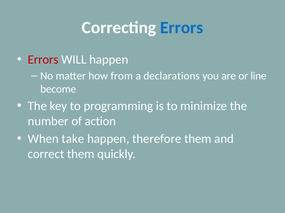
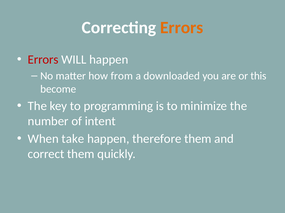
Errors colour: blue -> orange (182, 28)
declarations: declarations -> downloaded (172, 76)
line: line -> this (258, 76)
action: action -> intent (100, 122)
